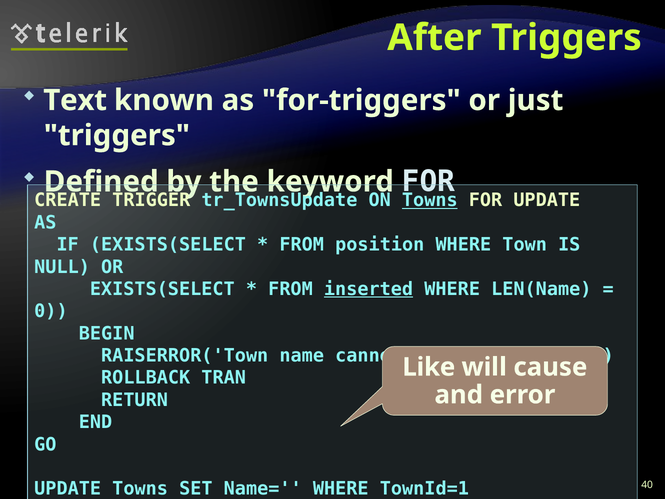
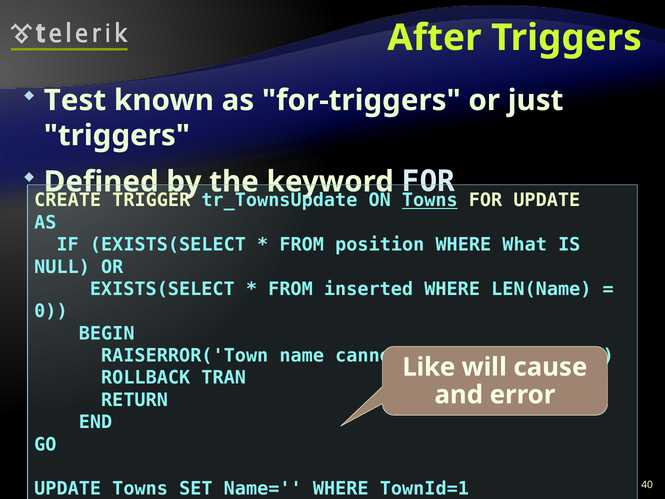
Text: Text -> Test (75, 100)
Town: Town -> What (525, 245)
inserted underline: present -> none (369, 289)
